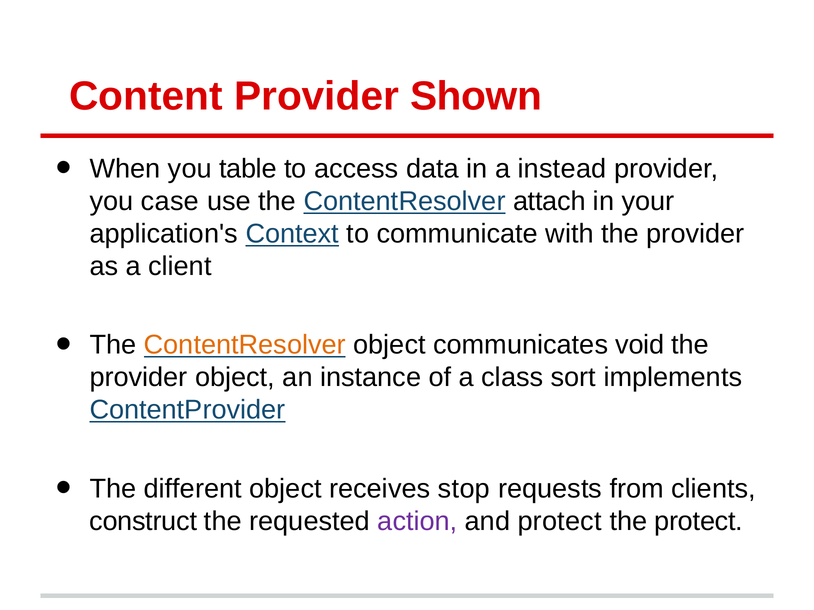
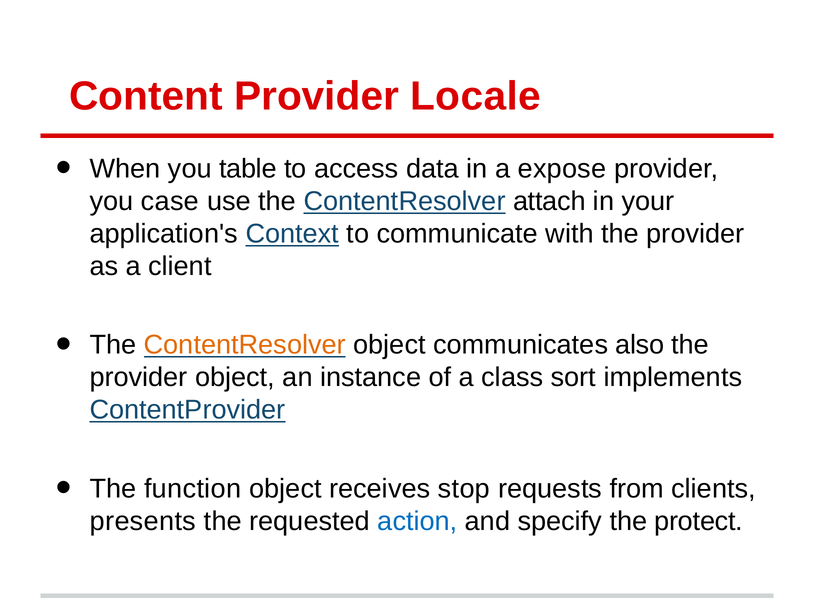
Shown: Shown -> Locale (476, 96)
instead: instead -> expose (562, 169)
void: void -> also (640, 345)
different: different -> function (193, 489)
construct: construct -> presents (143, 522)
action colour: purple -> blue (417, 522)
and protect: protect -> specify (560, 522)
